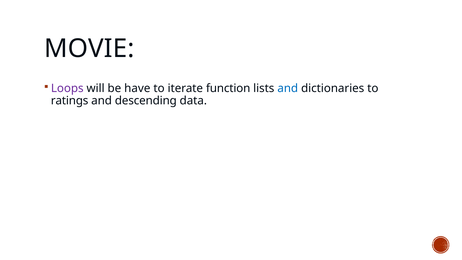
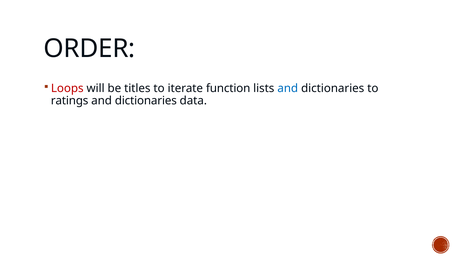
MOVIE: MOVIE -> ORDER (89, 49)
Loops colour: purple -> red (67, 88)
have: have -> titles (137, 88)
descending: descending -> dictionaries (146, 101)
